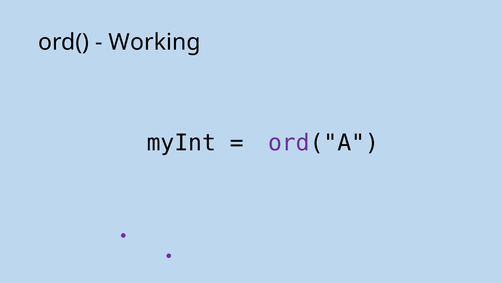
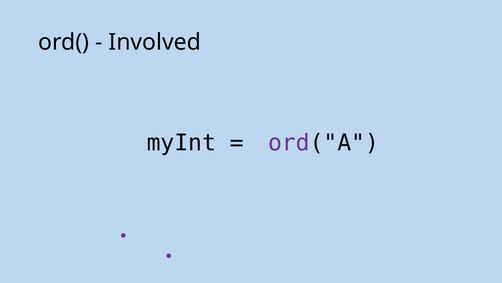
Working: Working -> Involved (155, 42)
